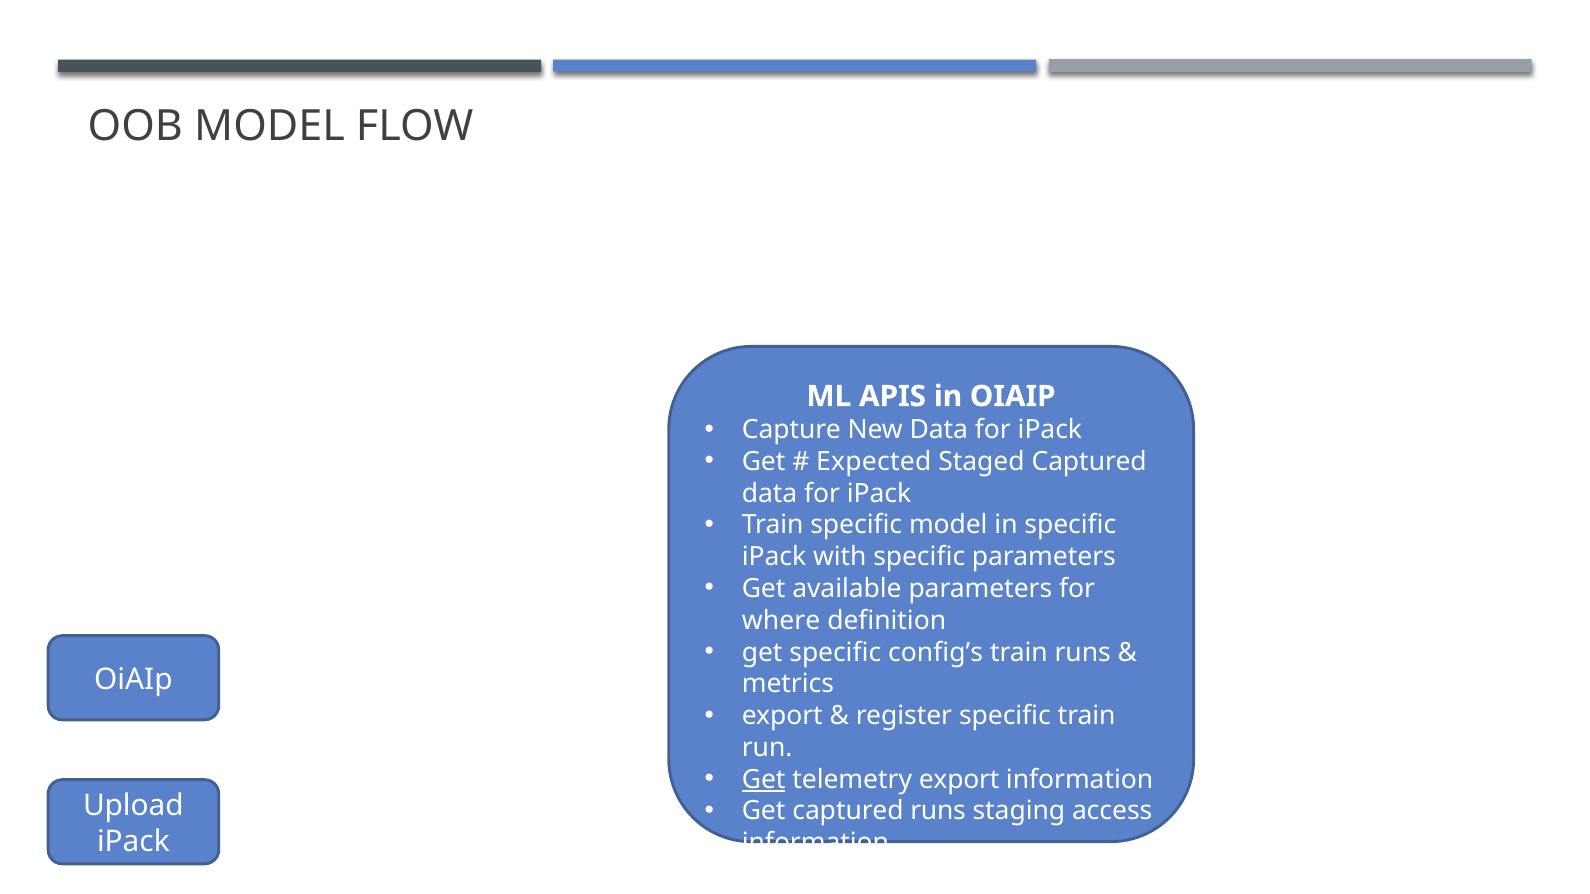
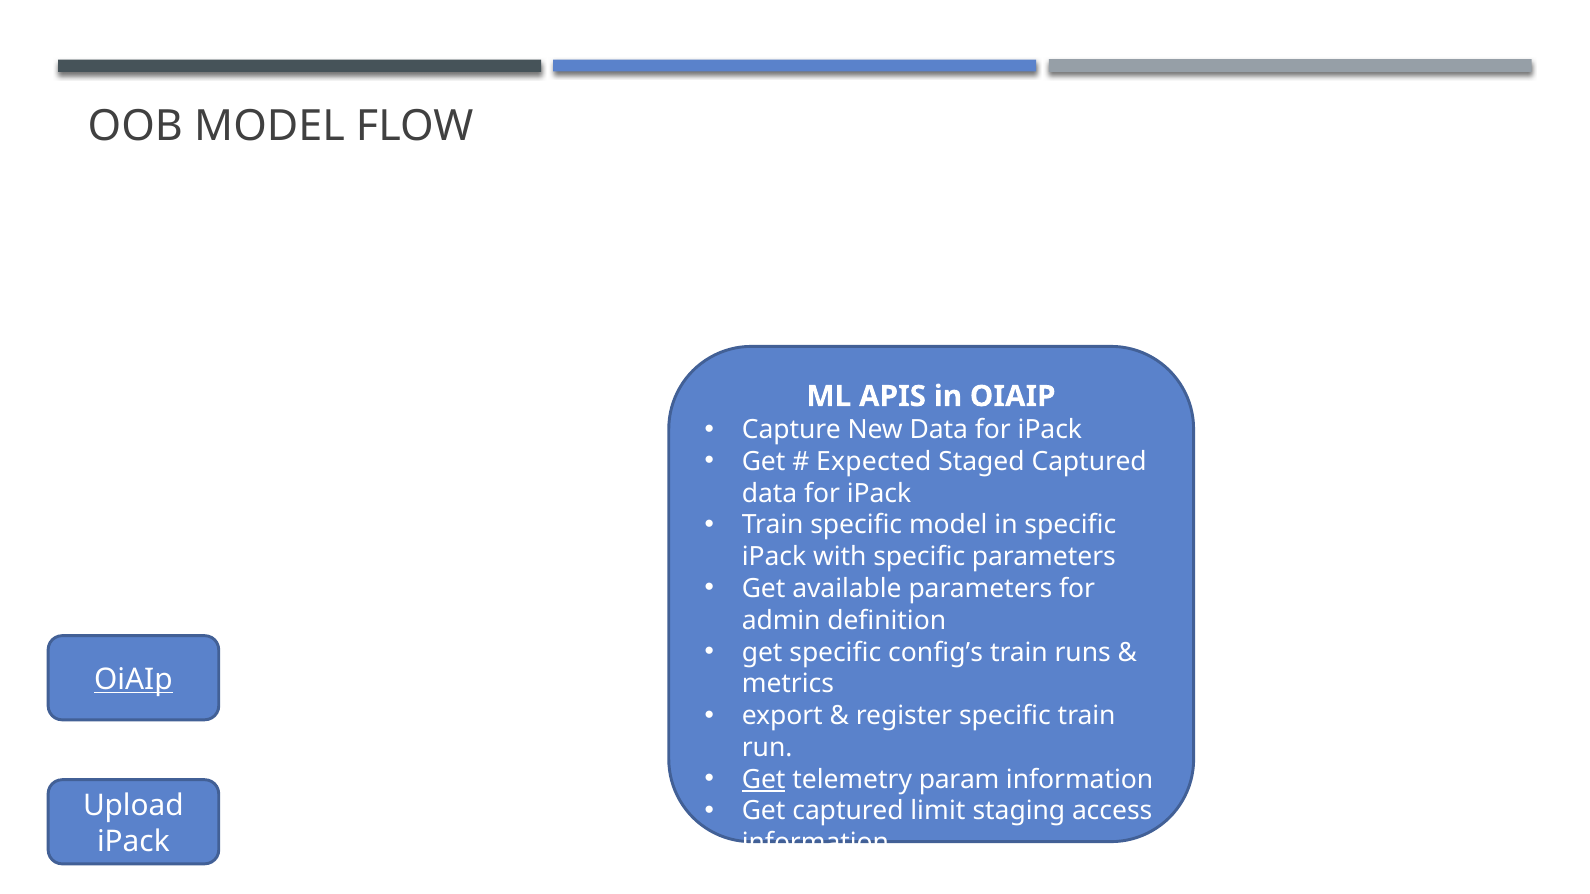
where: where -> admin (781, 621)
OiAIp underline: none -> present (133, 680)
telemetry export: export -> param (959, 780)
captured runs: runs -> limit (938, 811)
